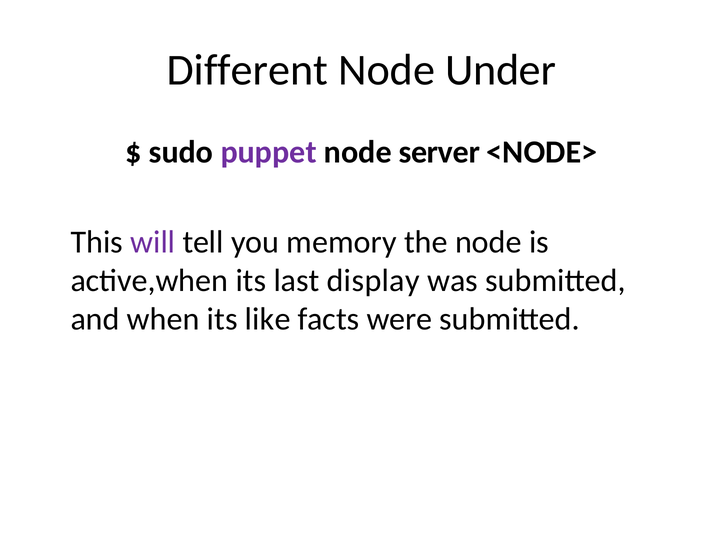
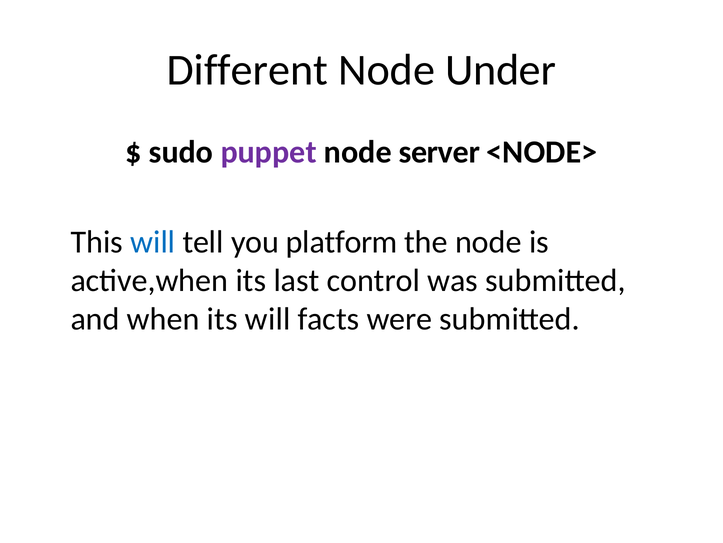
will colour: purple -> blue (153, 242)
memory: memory -> platform (342, 242)
display: display -> control (373, 280)
its like: like -> will (268, 319)
